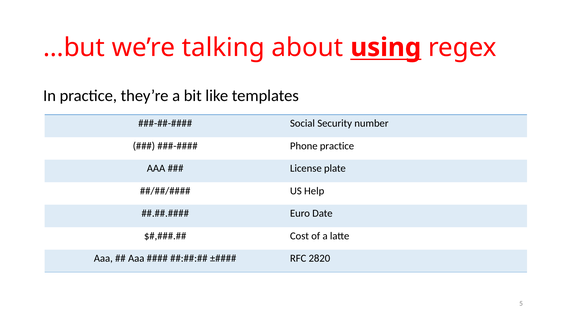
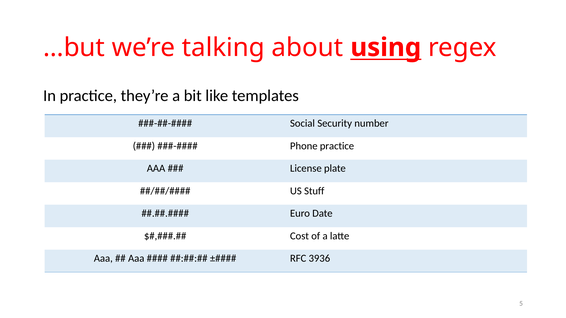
Help: Help -> Stuff (314, 191)
2820: 2820 -> 3936 (319, 259)
